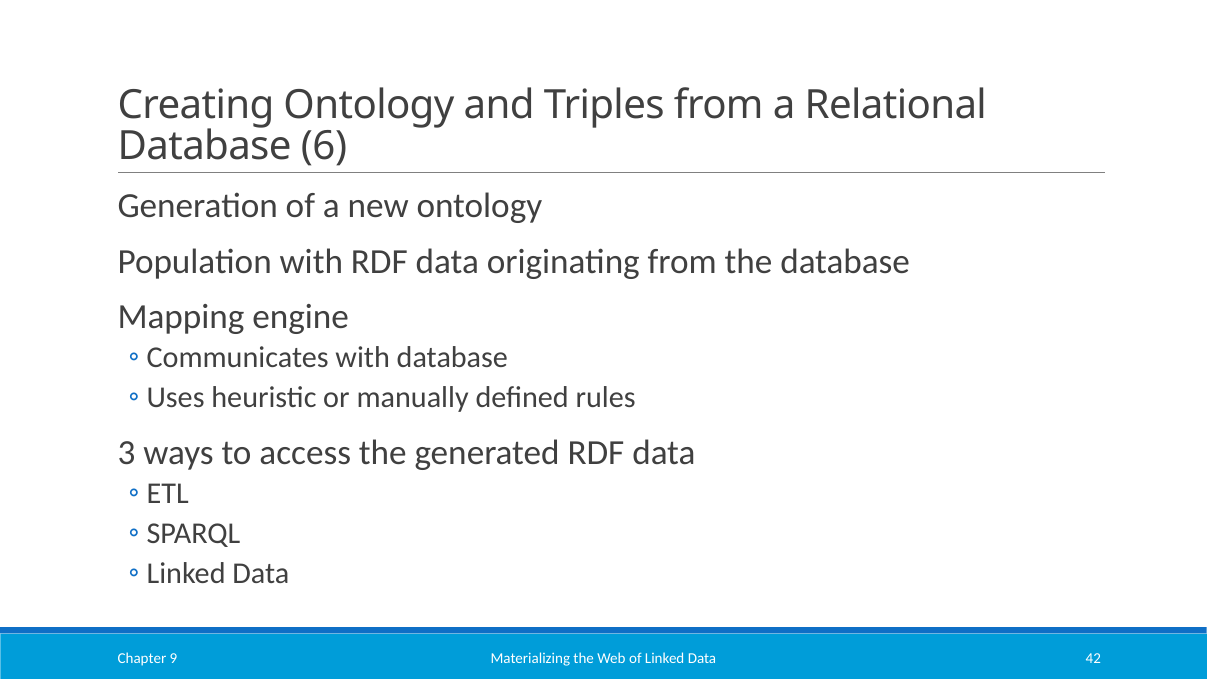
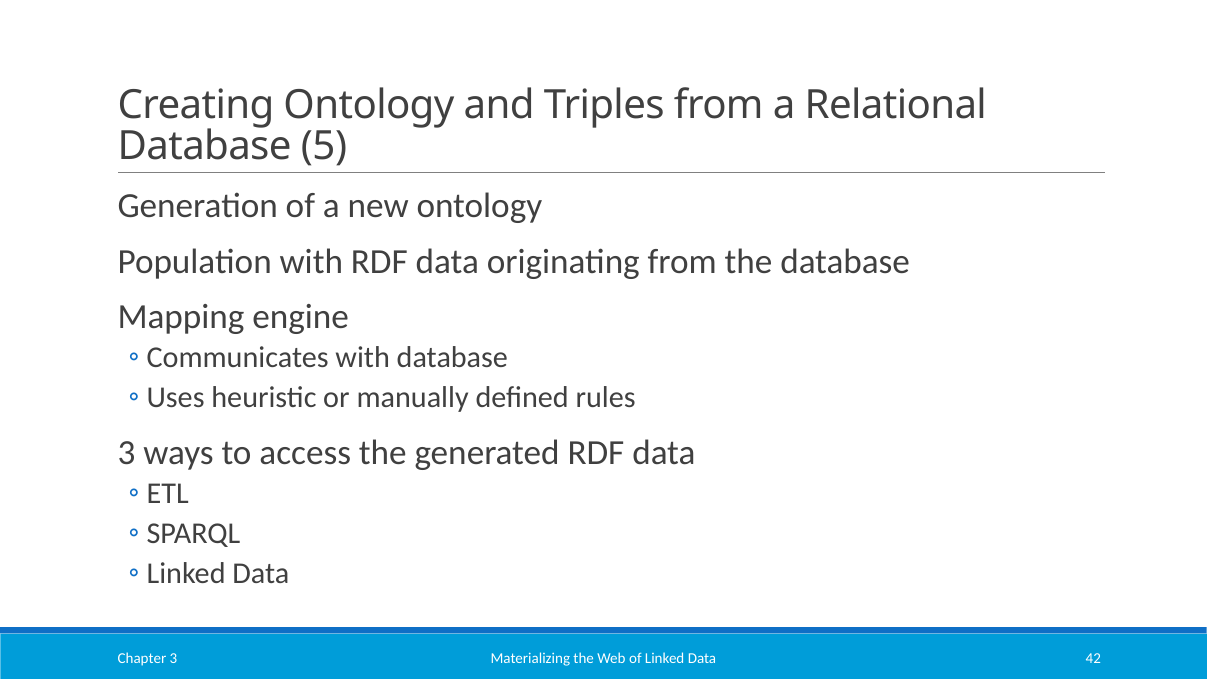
6: 6 -> 5 (324, 146)
Chapter 9: 9 -> 3 (173, 659)
